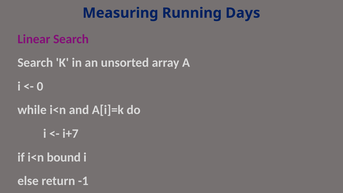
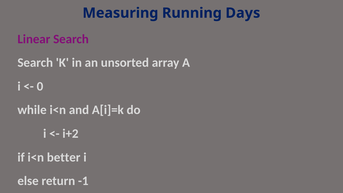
i+7: i+7 -> i+2 (70, 134)
bound: bound -> better (64, 157)
